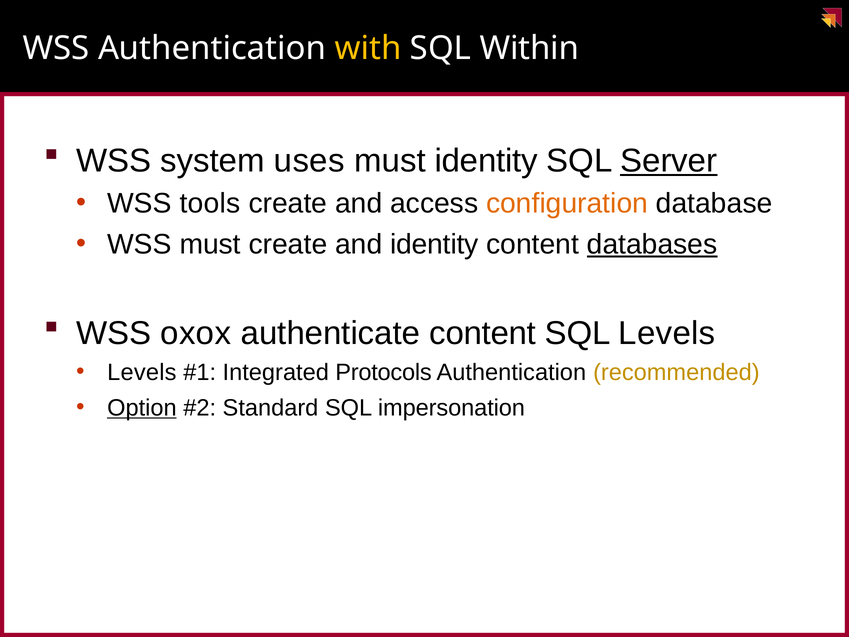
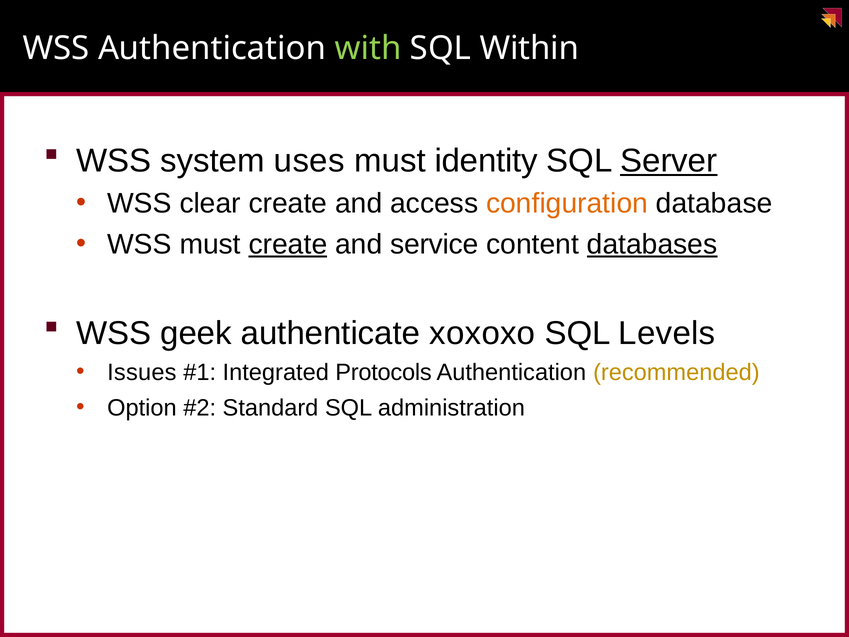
with colour: yellow -> light green (368, 48)
tools: tools -> clear (210, 203)
create underline: none -> present (288, 244)
and identity: identity -> service (434, 244)
oxox: oxox -> geek (196, 333)
authenticate content: content -> xoxoxo (482, 333)
Levels: Levels -> Issues (142, 372)
Option underline: present -> none (142, 408)
impersonation: impersonation -> administration (451, 408)
